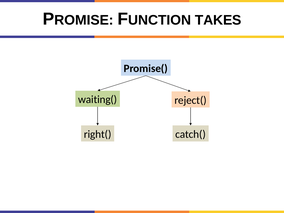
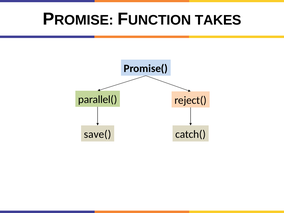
waiting(: waiting( -> parallel( (98, 100)
right(: right( -> save( (98, 134)
